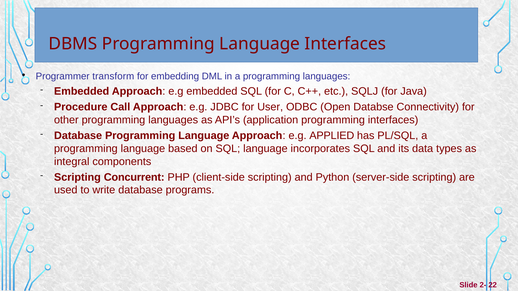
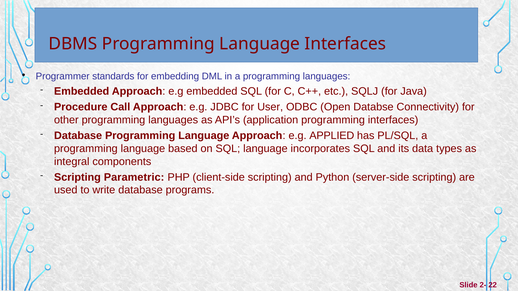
transform: transform -> standards (113, 76)
Concurrent: Concurrent -> Parametric (134, 177)
